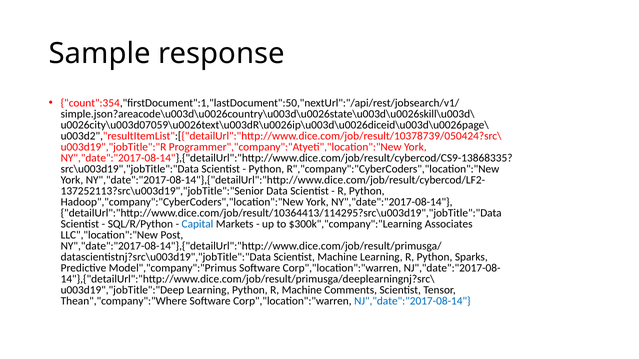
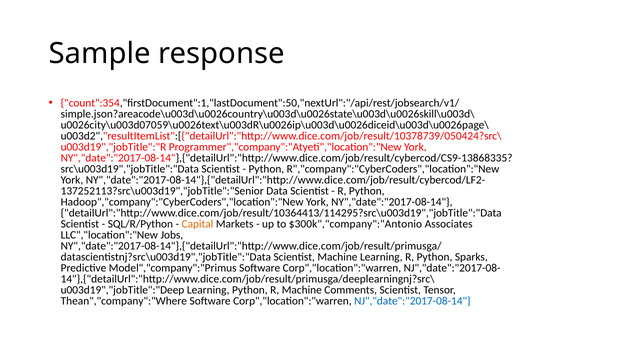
Capital colour: blue -> orange (197, 224)
$300k","company":"Learning: $300k","company":"Learning -> $300k","company":"Antonio (355, 224)
Post: Post -> Jobs (172, 235)
